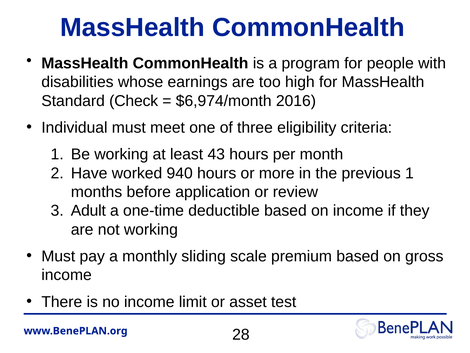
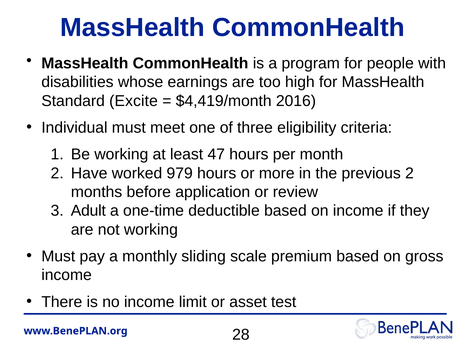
Check: Check -> Excite (134, 101)
$6,974/month: $6,974/month -> $4,419/month (224, 101)
43: 43 -> 47 (216, 154)
940: 940 -> 979 (180, 173)
previous 1: 1 -> 2 (409, 173)
